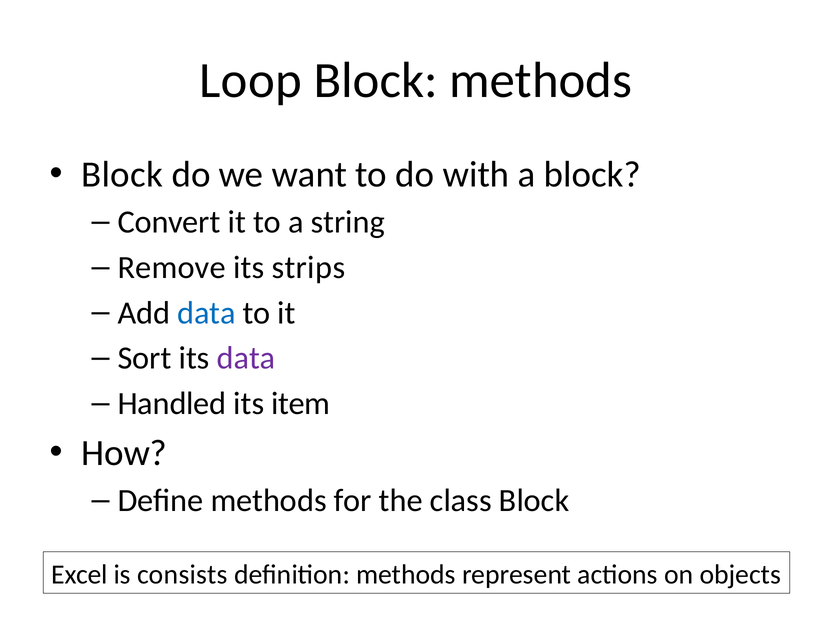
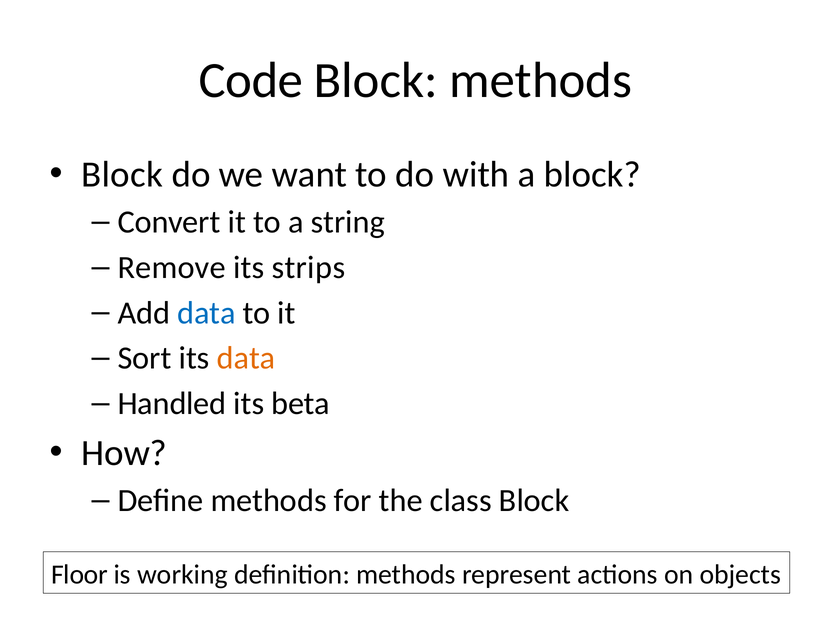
Loop: Loop -> Code (251, 81)
data colour: purple -> orange (246, 358)
item: item -> beta (301, 404)
Excel: Excel -> Floor (79, 574)
consists: consists -> working (182, 574)
